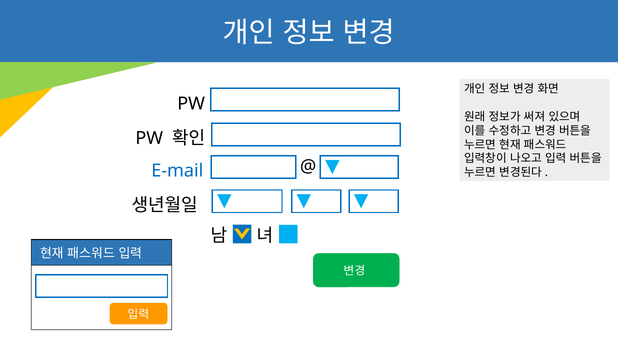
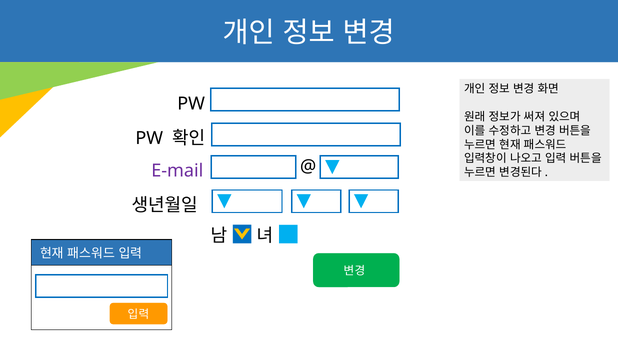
E-mail colour: blue -> purple (177, 171)
